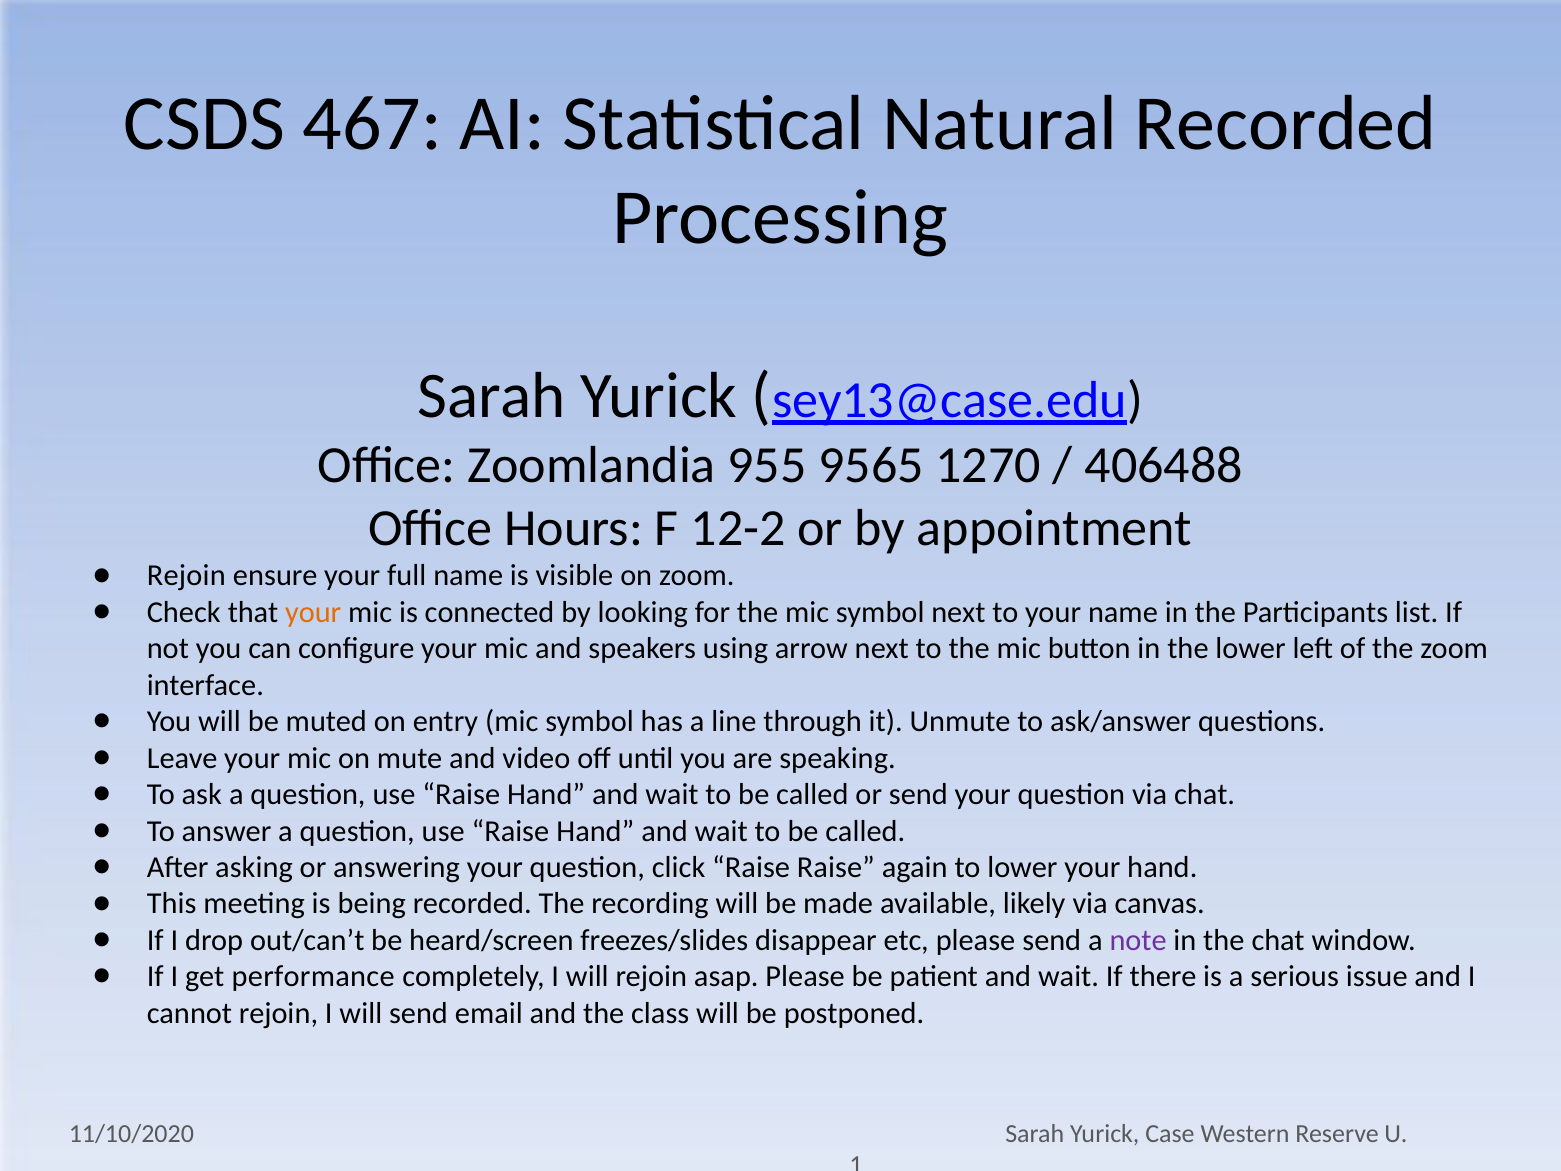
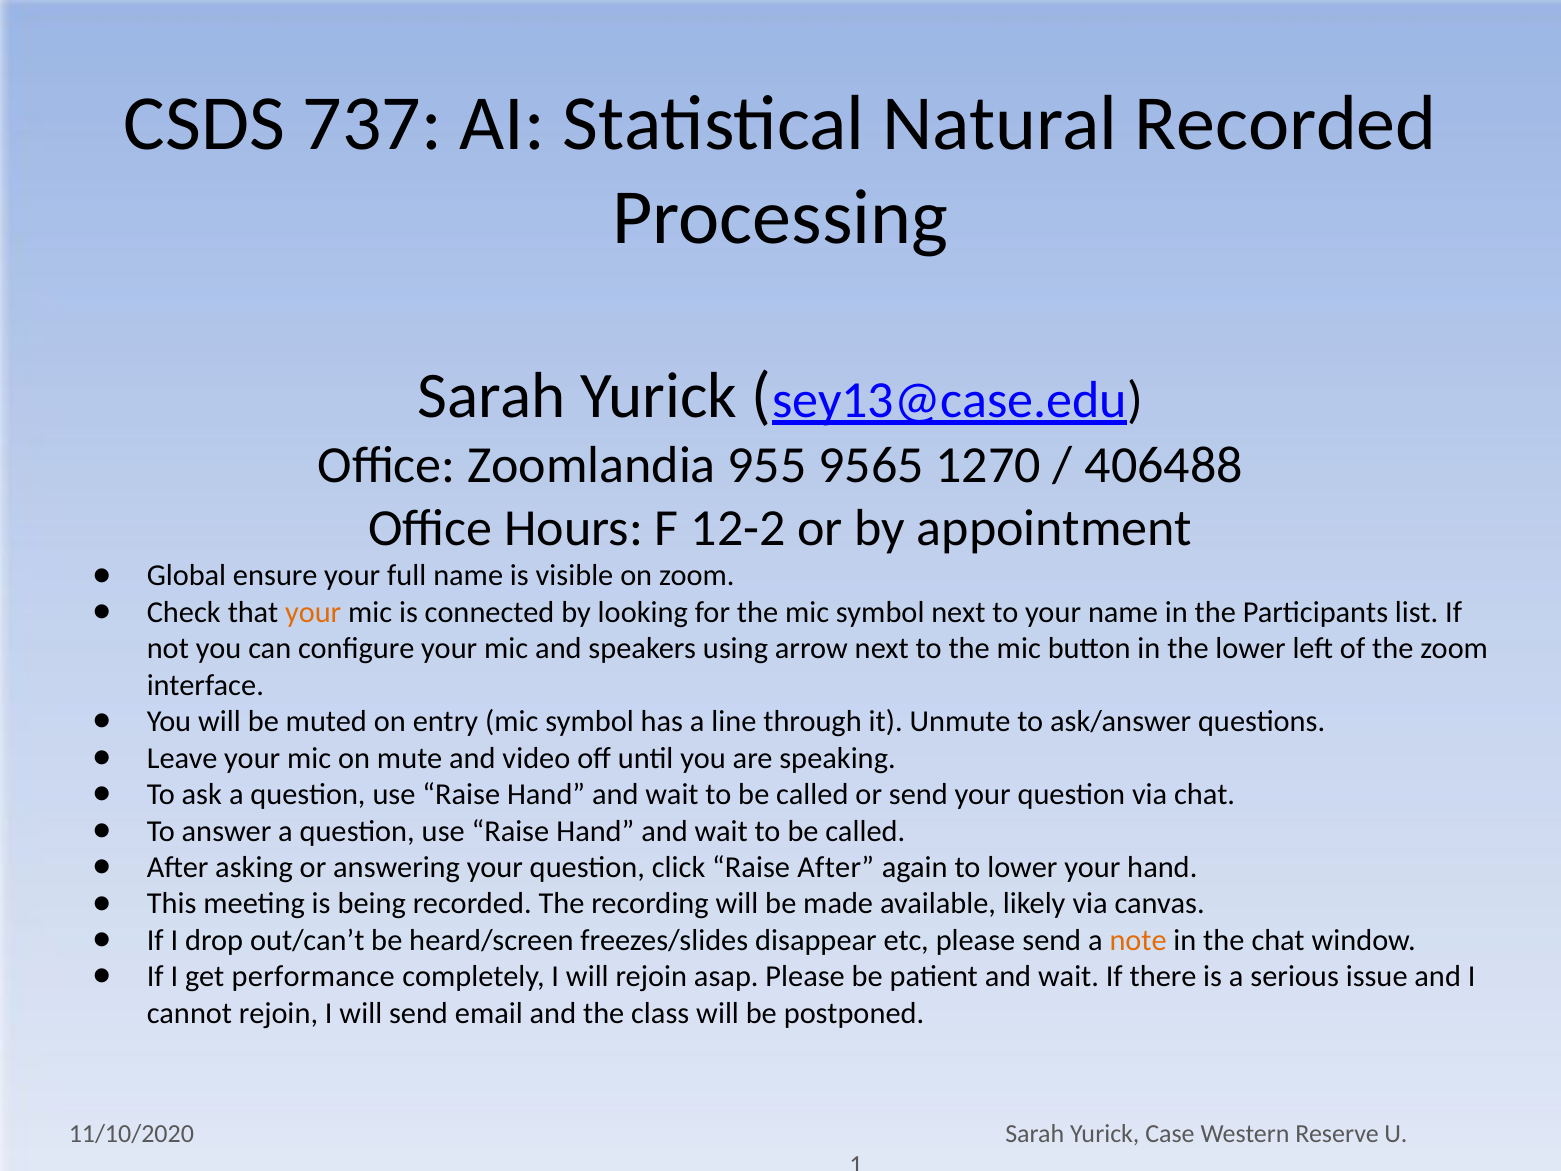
467: 467 -> 737 (372, 124)
Rejoin: Rejoin -> Global (187, 576)
Raise Raise: Raise -> After (836, 867)
note colour: purple -> orange (1138, 940)
